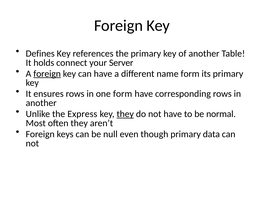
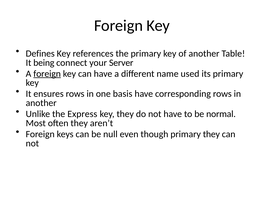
holds: holds -> being (44, 63)
name form: form -> used (190, 74)
one form: form -> basis (123, 94)
they underline: present -> none (125, 114)
primary data: data -> they (211, 134)
